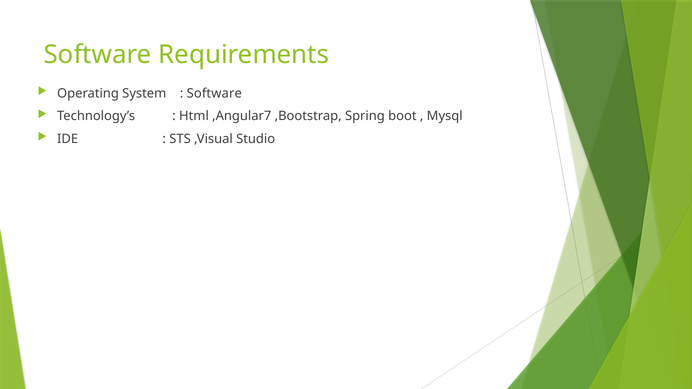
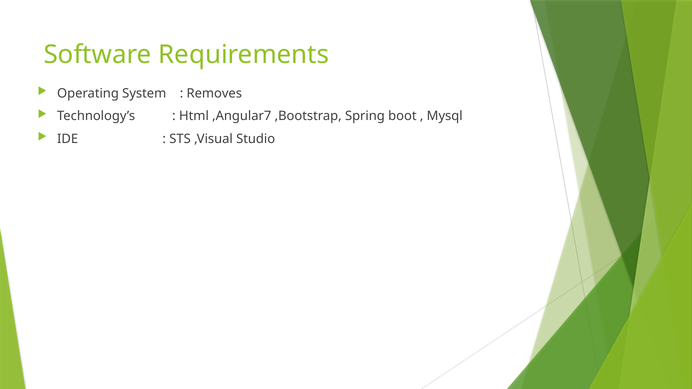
Software: Software -> Removes (214, 93)
